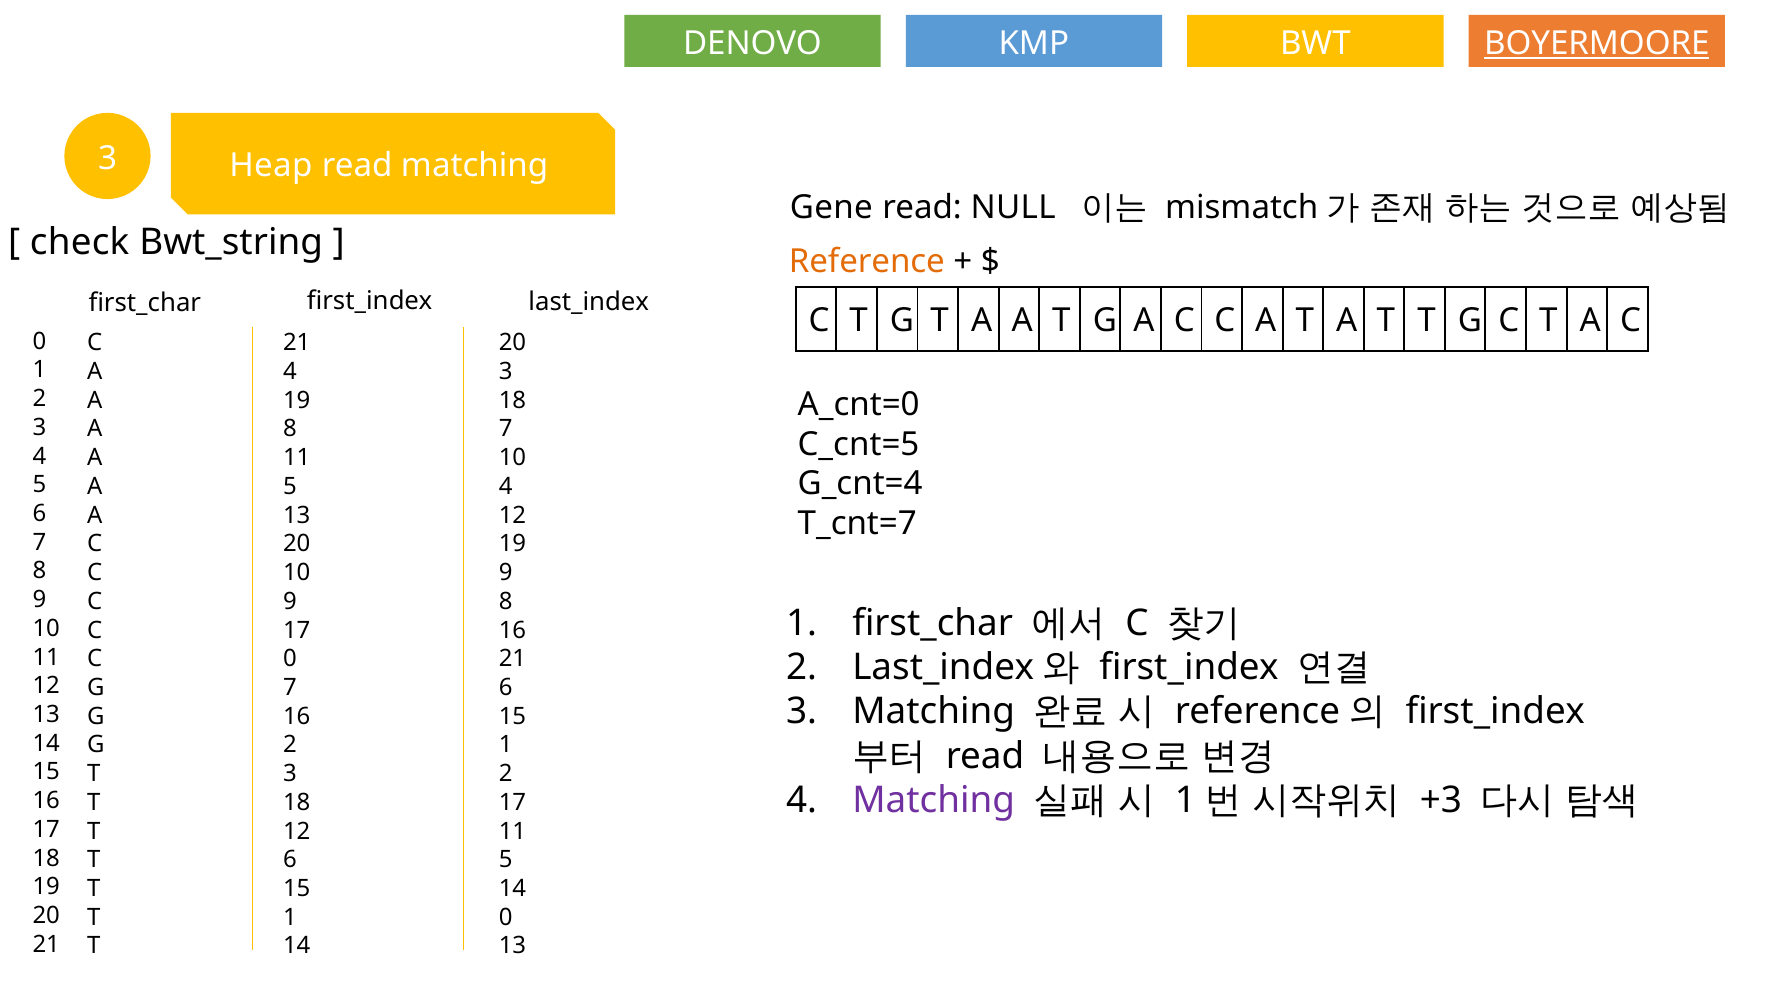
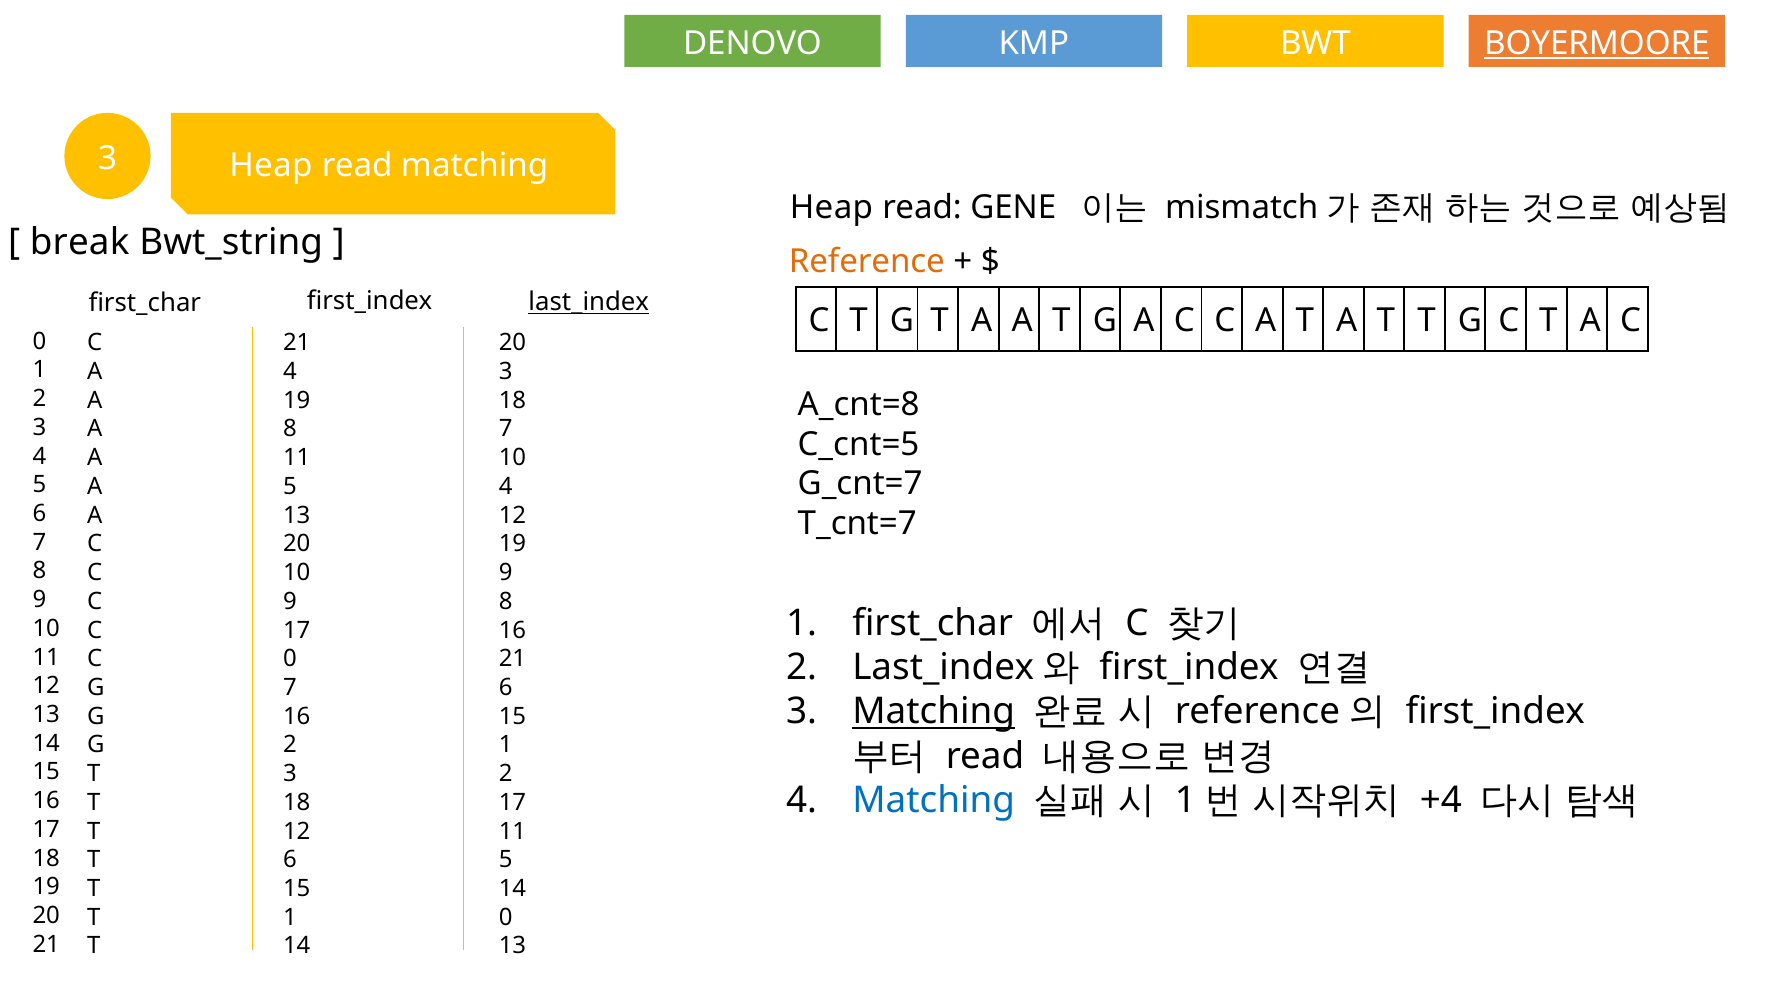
Gene: Gene -> Heap (831, 208)
NULL: NULL -> GENE (1013, 208)
check: check -> break (80, 242)
last_index underline: none -> present (589, 302)
A_cnt=0: A_cnt=0 -> A_cnt=8 (859, 405)
G_cnt=4: G_cnt=4 -> G_cnt=7 (860, 484)
Matching underline: none -> present (934, 712)
Matching colour: purple -> blue (934, 800)
+3: +3 -> +4 (1441, 800)
